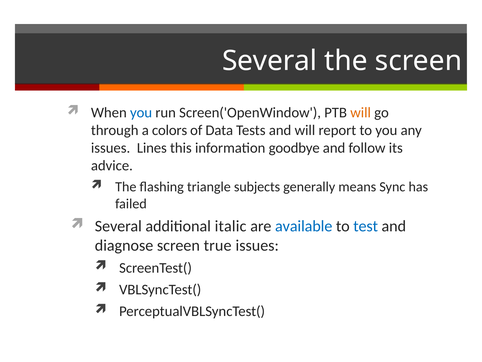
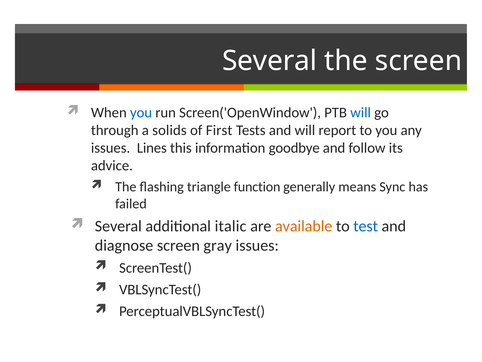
will colour: orange -> blue (361, 112)
colors: colors -> solids (169, 130)
Data: Data -> First (219, 130)
subjects: subjects -> function (257, 187)
available colour: blue -> orange (304, 226)
true: true -> gray (218, 245)
